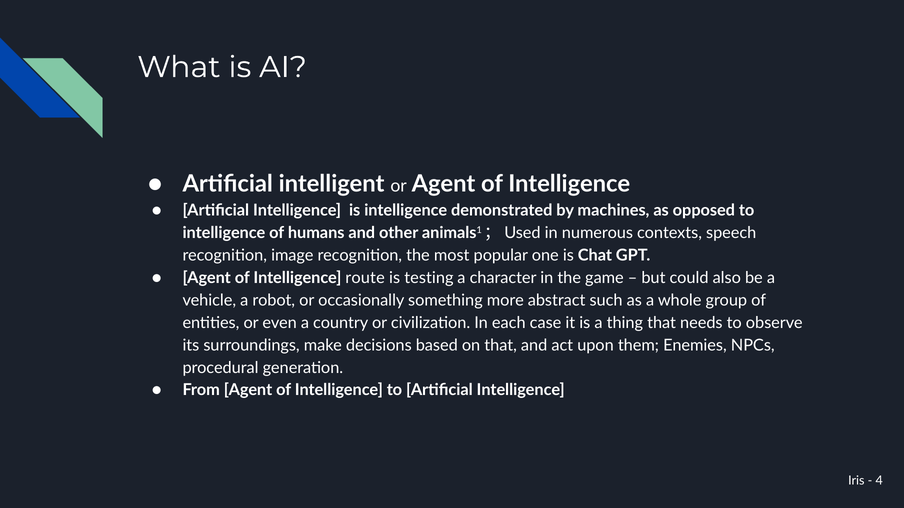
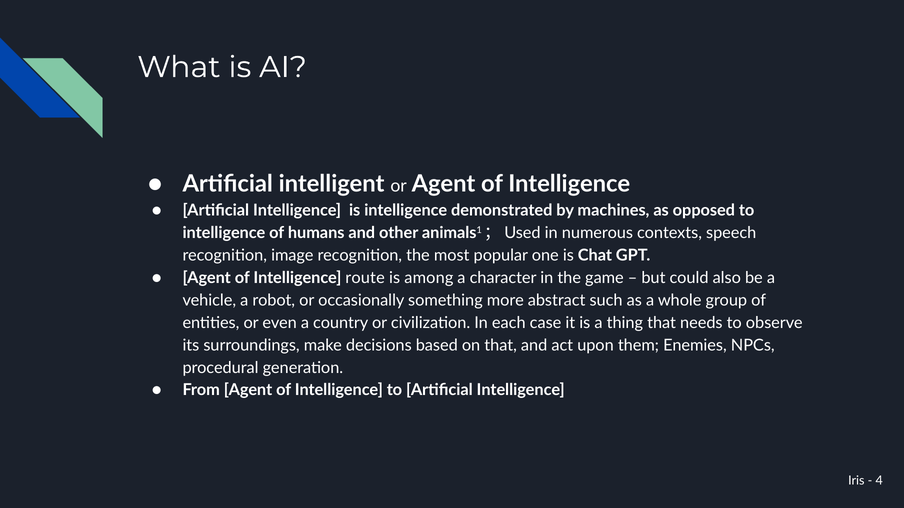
testing: testing -> among (429, 278)
